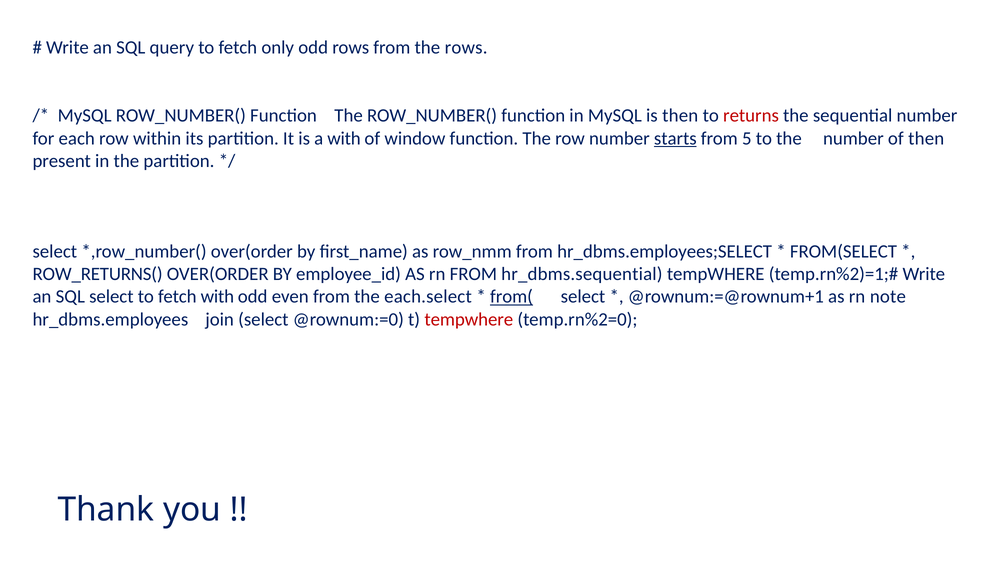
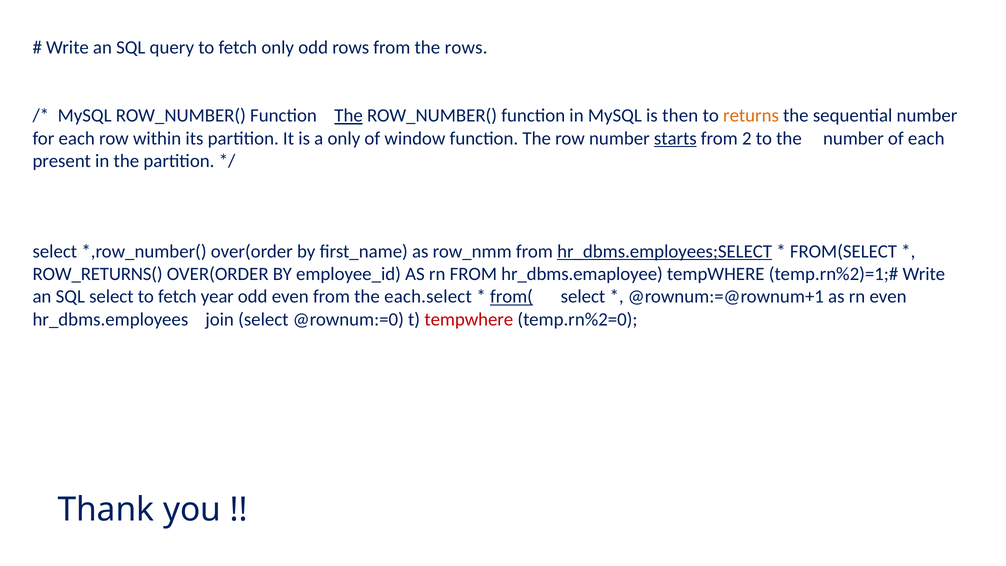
The underline: none -> present (349, 116)
returns colour: red -> orange (751, 116)
a with: with -> only (344, 138)
5: 5 -> 2 (747, 138)
of then: then -> each (926, 138)
hr_dbms.employees;SELECT underline: none -> present (665, 251)
hr_dbms.sequential: hr_dbms.sequential -> hr_dbms.emaployee (582, 274)
fetch with: with -> year (217, 297)
rn note: note -> even (888, 297)
